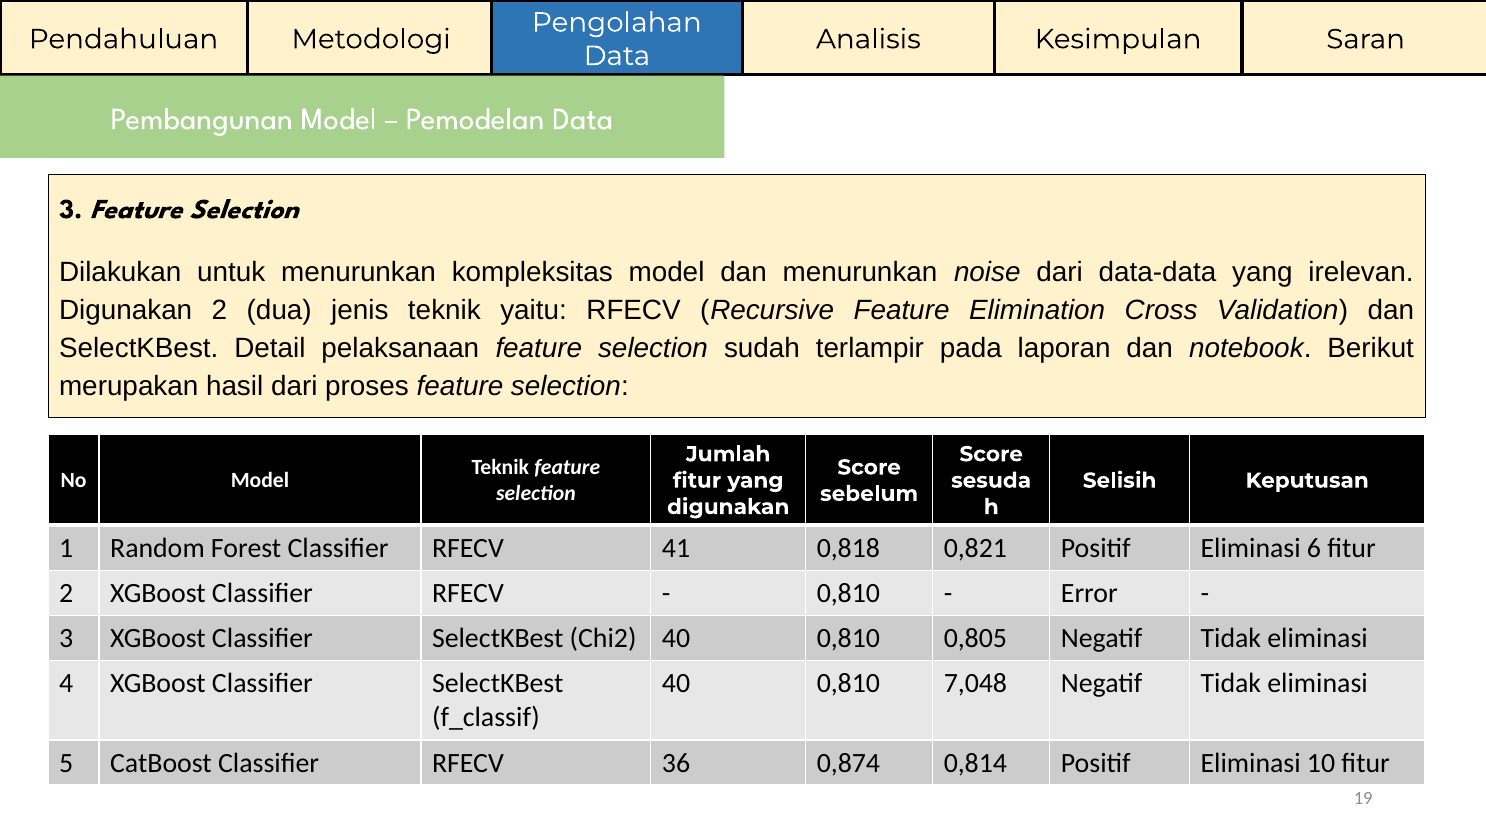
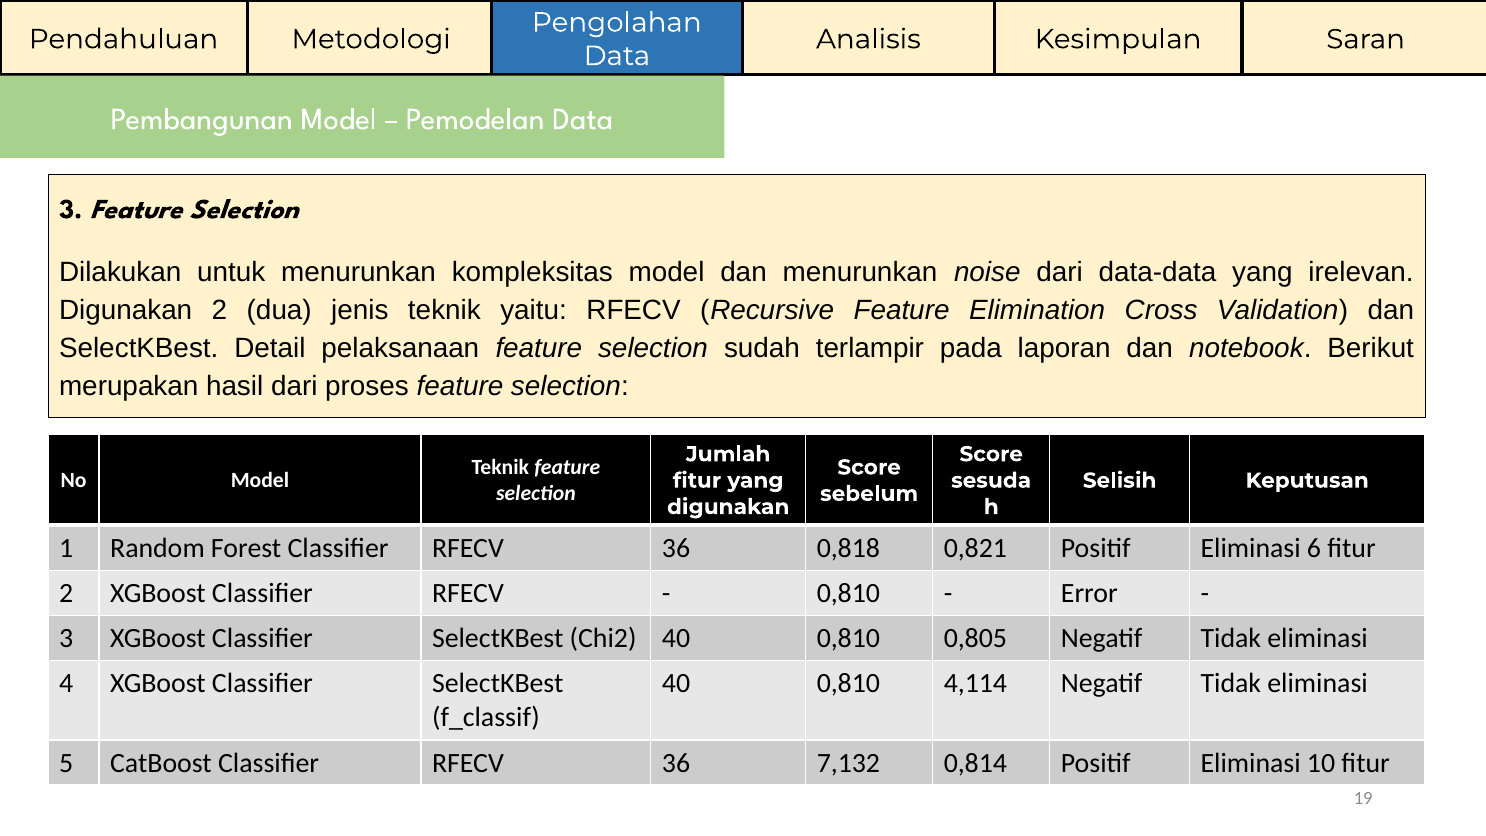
Forest Classifier RFECV 41: 41 -> 36 (676, 548)
7,048: 7,048 -> 4,114 (975, 684)
0,874: 0,874 -> 7,132 (848, 763)
